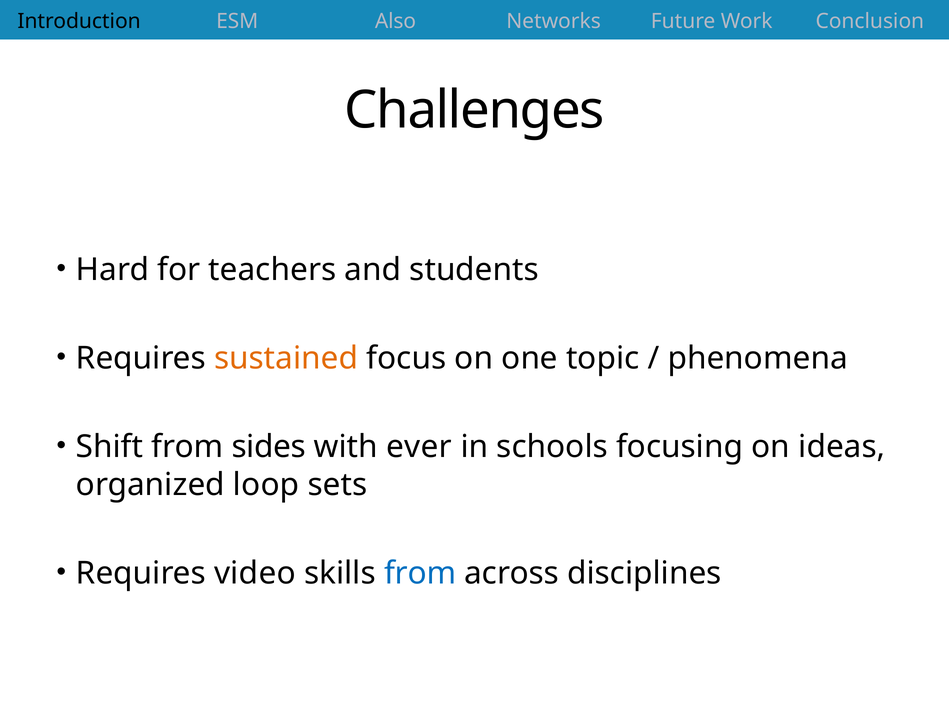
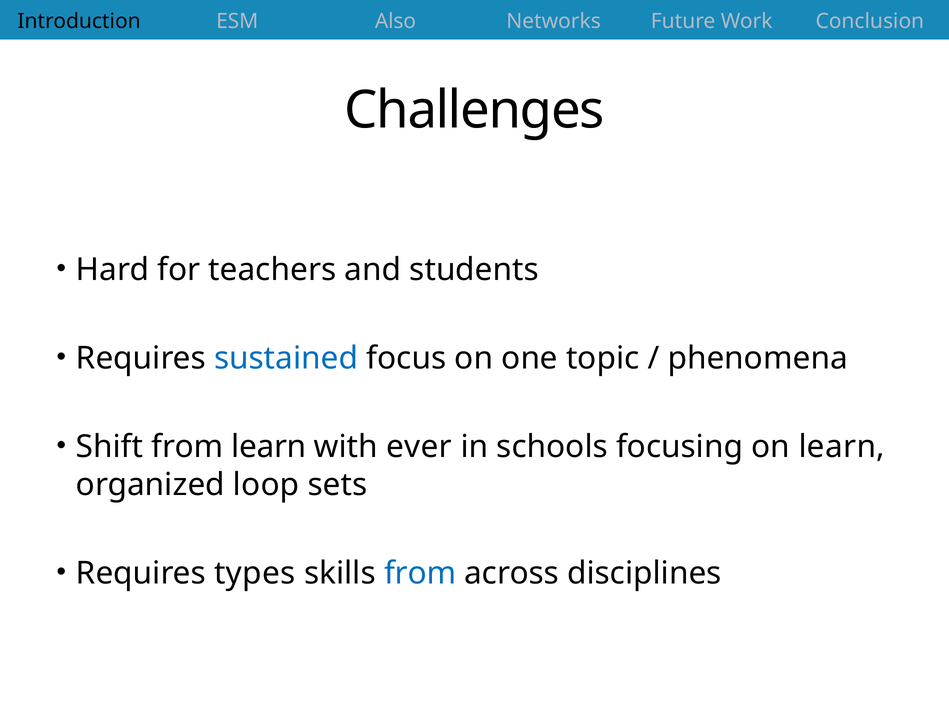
sustained colour: orange -> blue (286, 358)
from sides: sides -> learn (269, 447)
on ideas: ideas -> learn (842, 447)
video: video -> types (255, 573)
